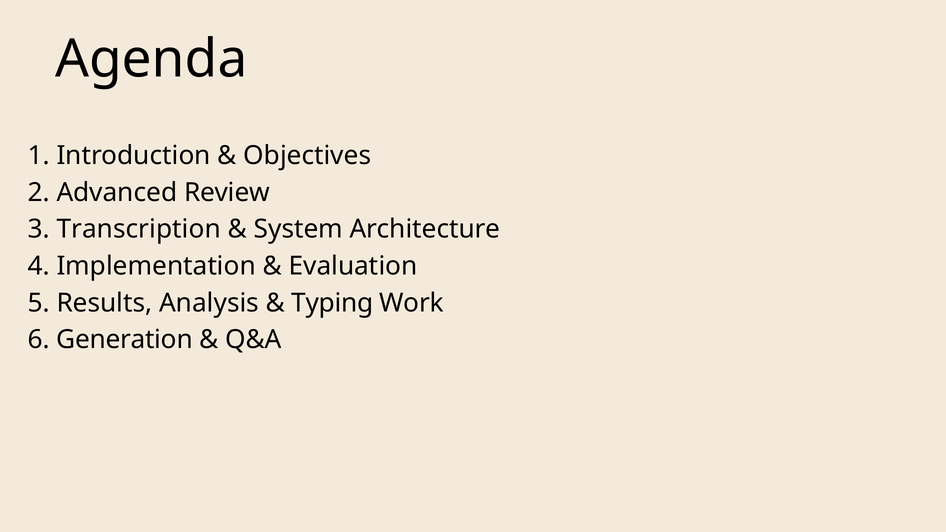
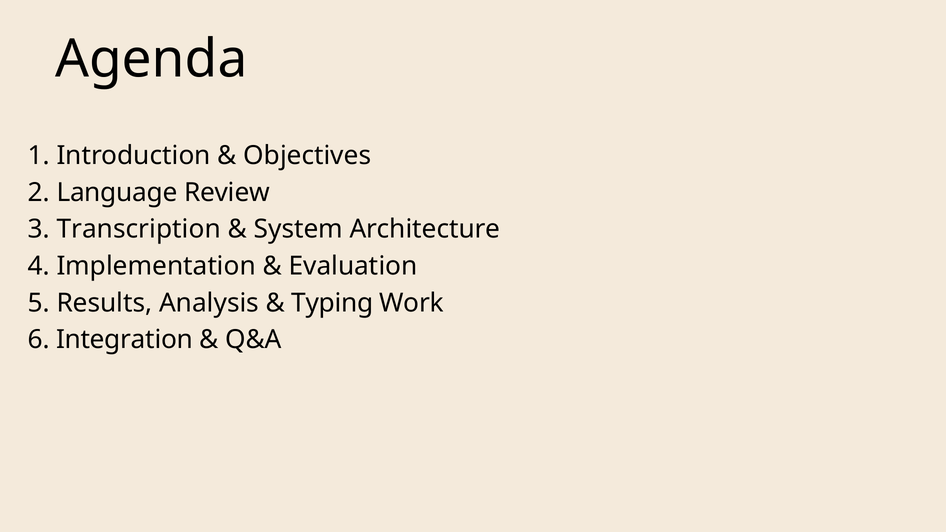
Advanced: Advanced -> Language (117, 193)
Generation: Generation -> Integration (125, 340)
